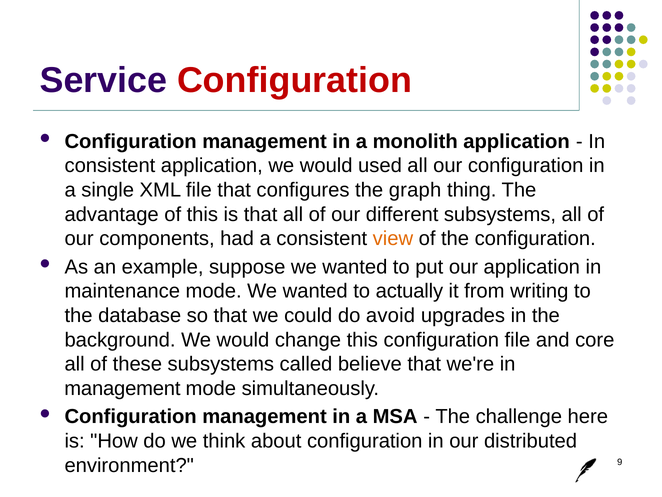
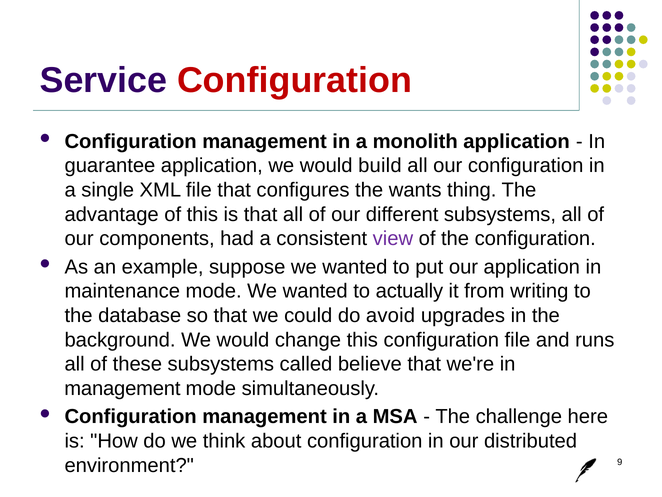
consistent: consistent -> guarantee (110, 166)
used: used -> build (380, 166)
graph: graph -> wants (415, 190)
view colour: orange -> purple (393, 238)
core: core -> runs (595, 339)
